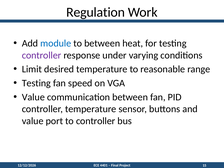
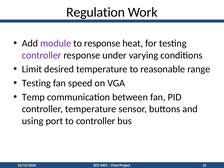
module colour: blue -> purple (56, 43)
to between: between -> response (102, 43)
Value: Value -> Temp (33, 97)
value: value -> using (33, 121)
